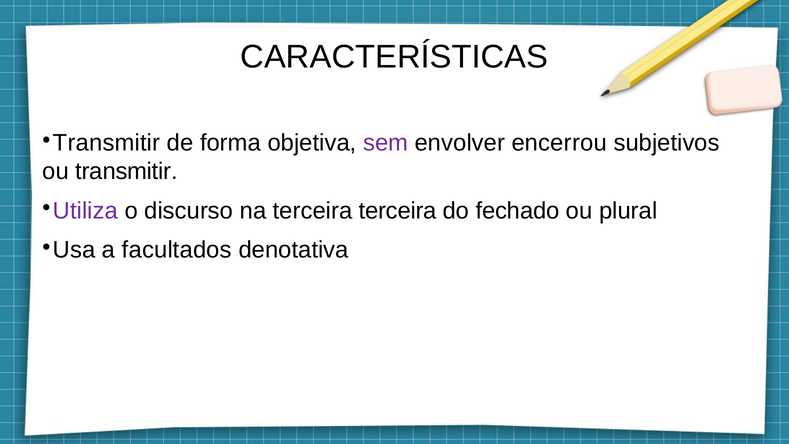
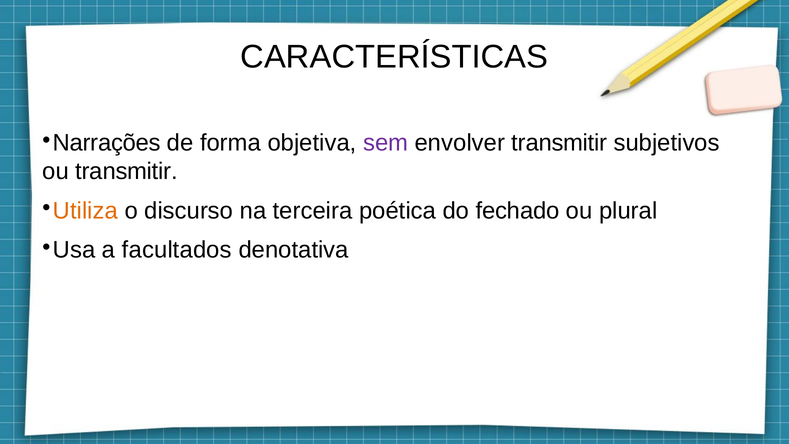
Transmitir: Transmitir -> Narrações (107, 143)
envolver encerrou: encerrou -> transmitir (559, 143)
Utiliza colour: purple -> orange (85, 211)
terceira terceira: terceira -> poética (398, 211)
